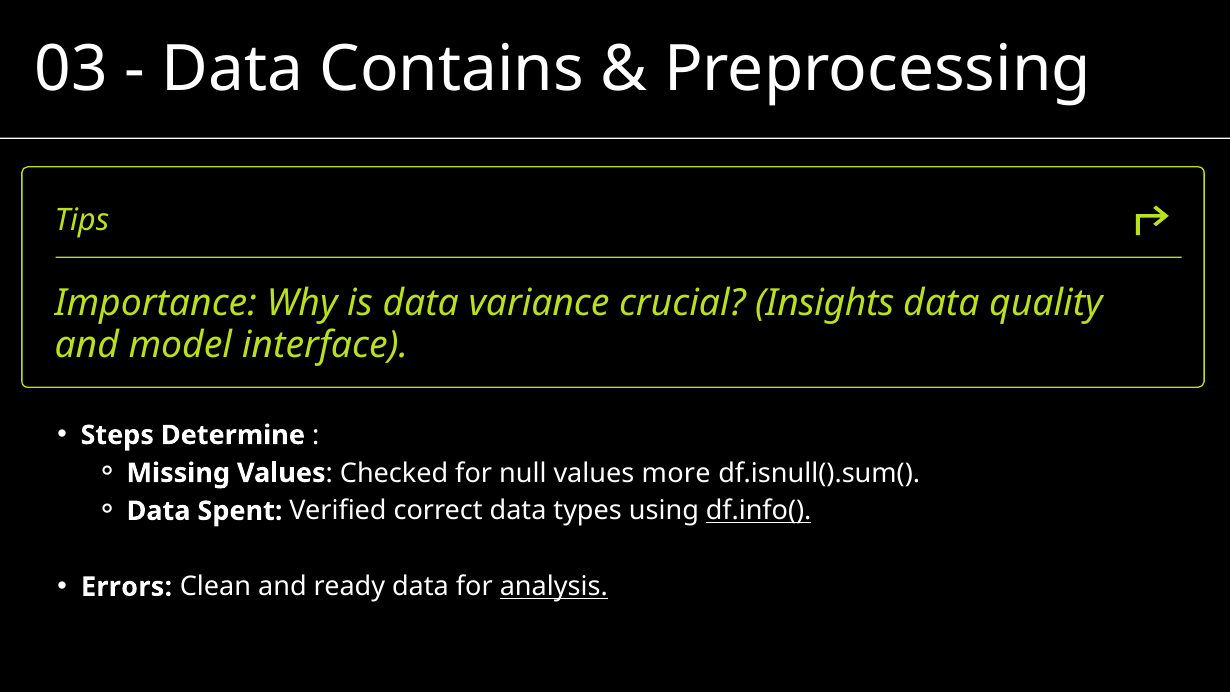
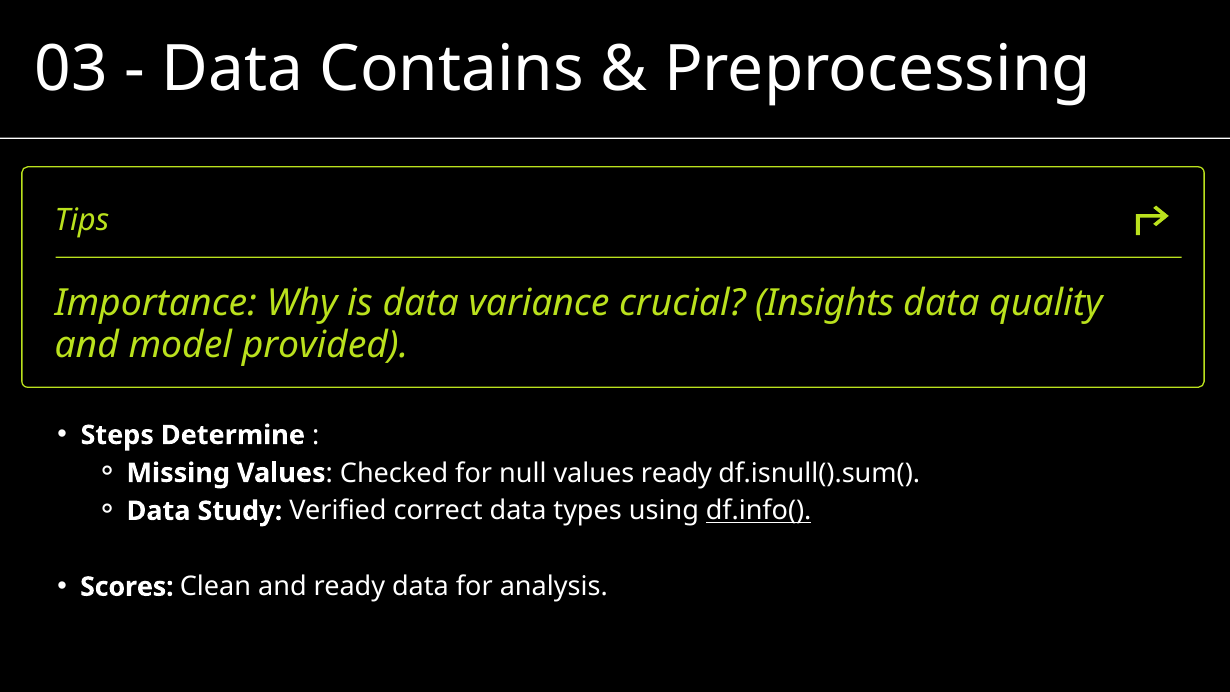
interface: interface -> provided (325, 346)
values more: more -> ready (676, 473)
Spent: Spent -> Study (240, 511)
Errors: Errors -> Scores (127, 587)
analysis underline: present -> none (554, 587)
